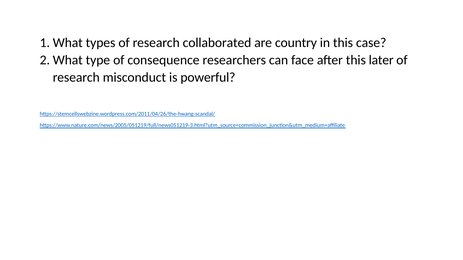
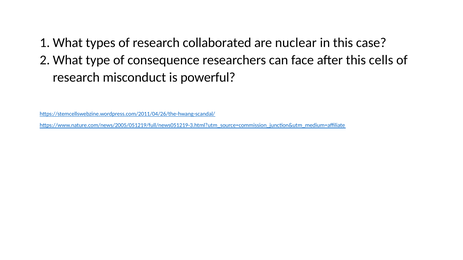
country: country -> nuclear (296, 43)
later: later -> cells (381, 60)
